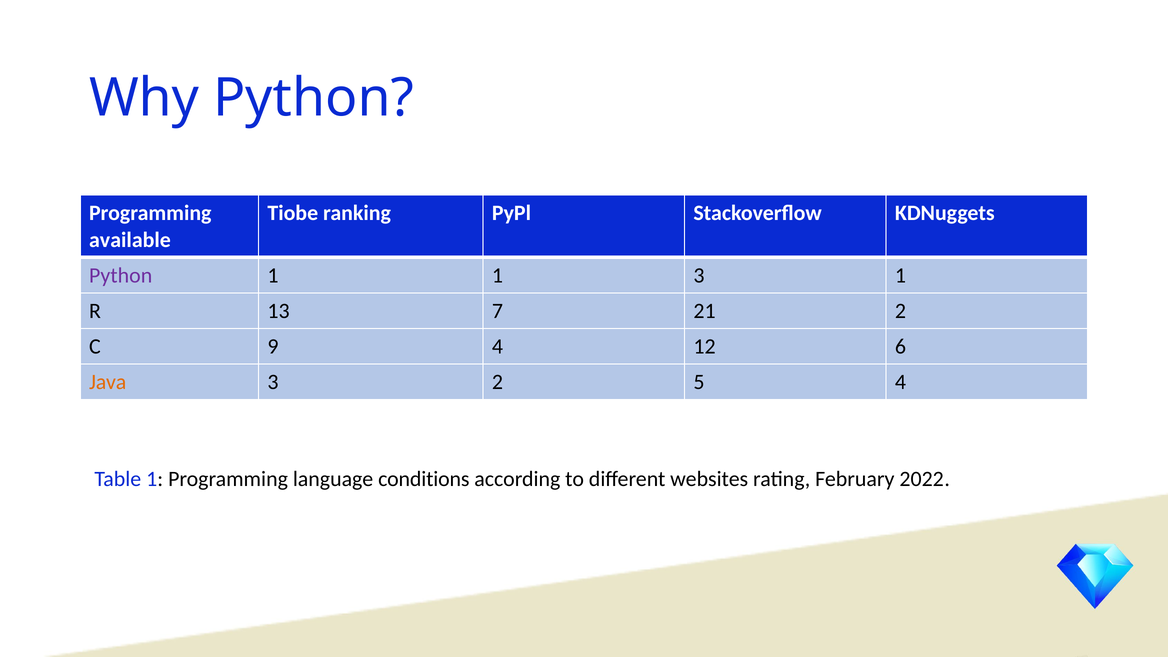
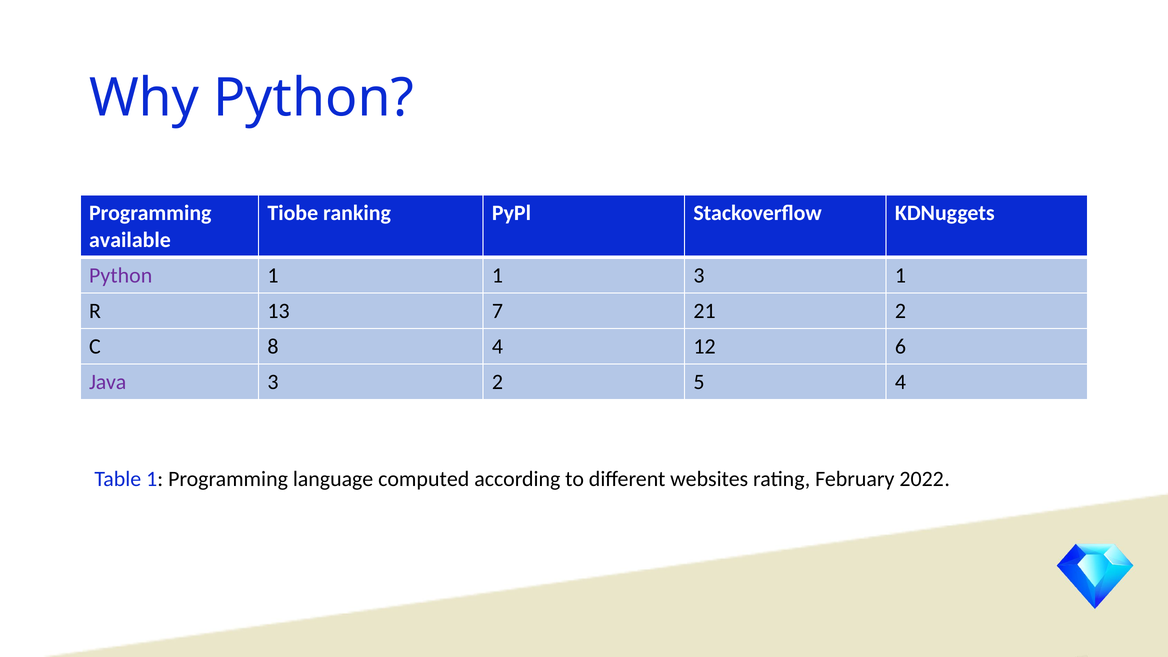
9: 9 -> 8 (273, 346)
Java colour: orange -> purple (108, 382)
conditions: conditions -> computed (424, 479)
